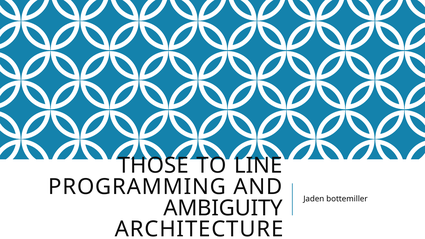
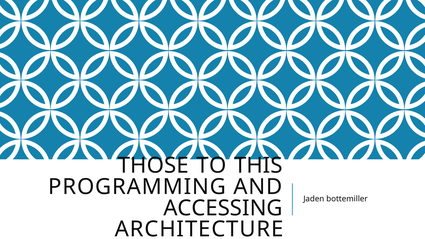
LINE: LINE -> THIS (258, 166)
AMBIGUITY: AMBIGUITY -> ACCESSING (223, 208)
